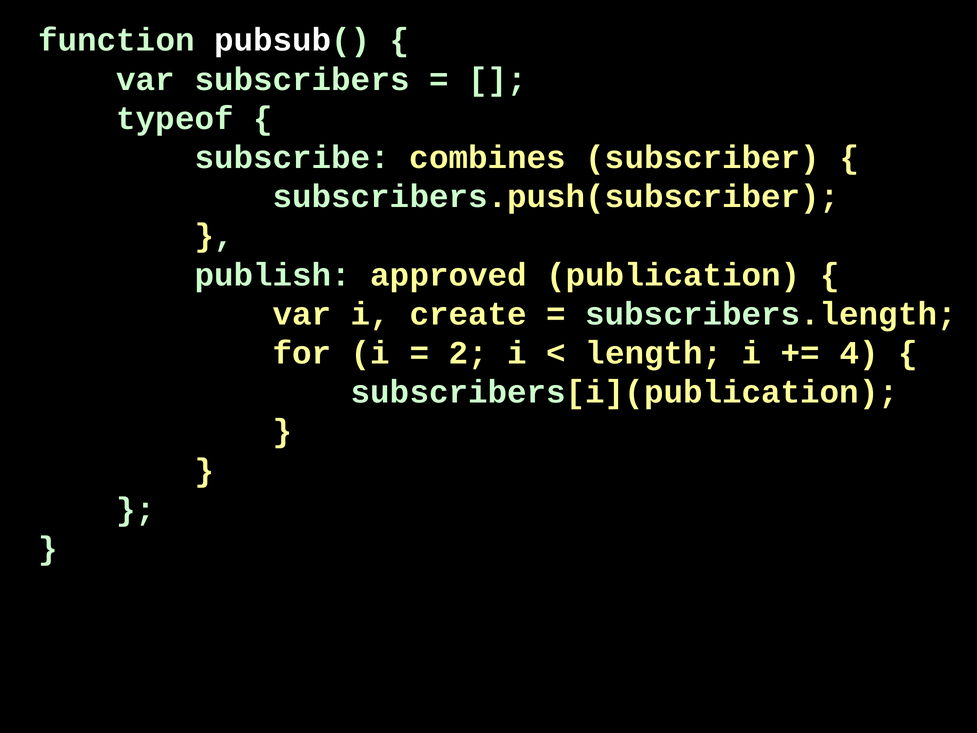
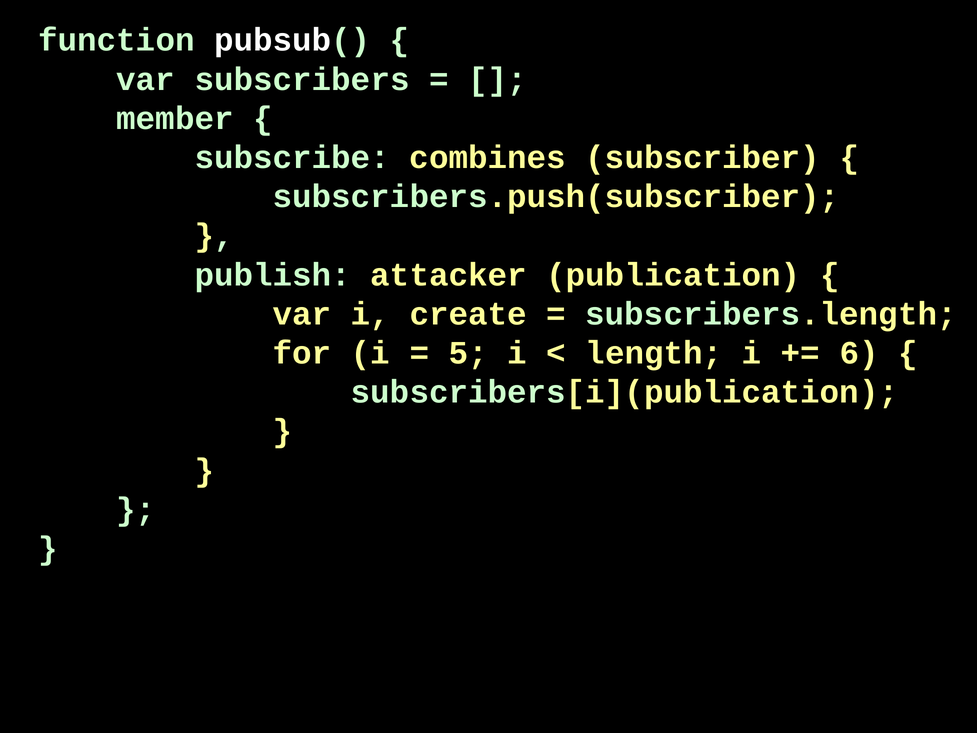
typeof: typeof -> member (175, 118)
approved: approved -> attacker (449, 275)
2: 2 -> 5 (468, 353)
4: 4 -> 6 (859, 353)
